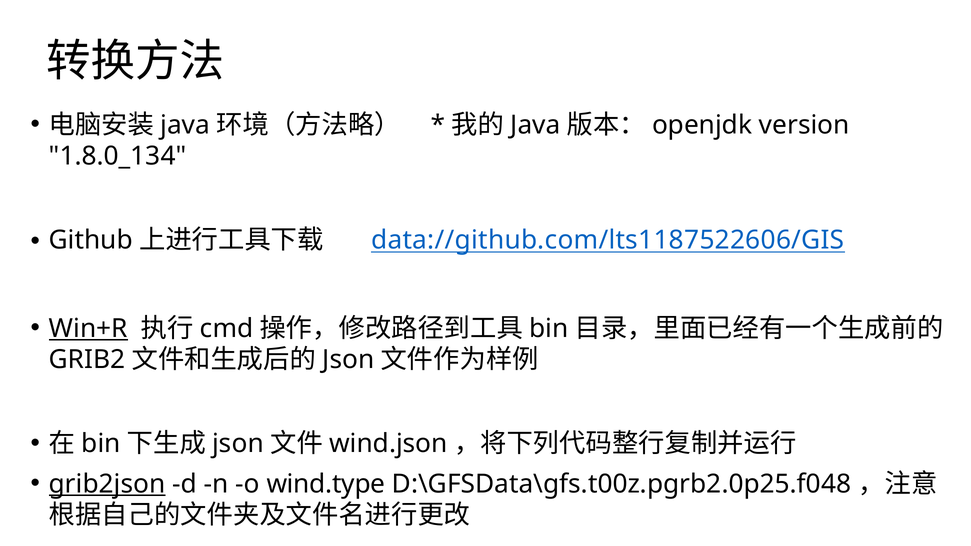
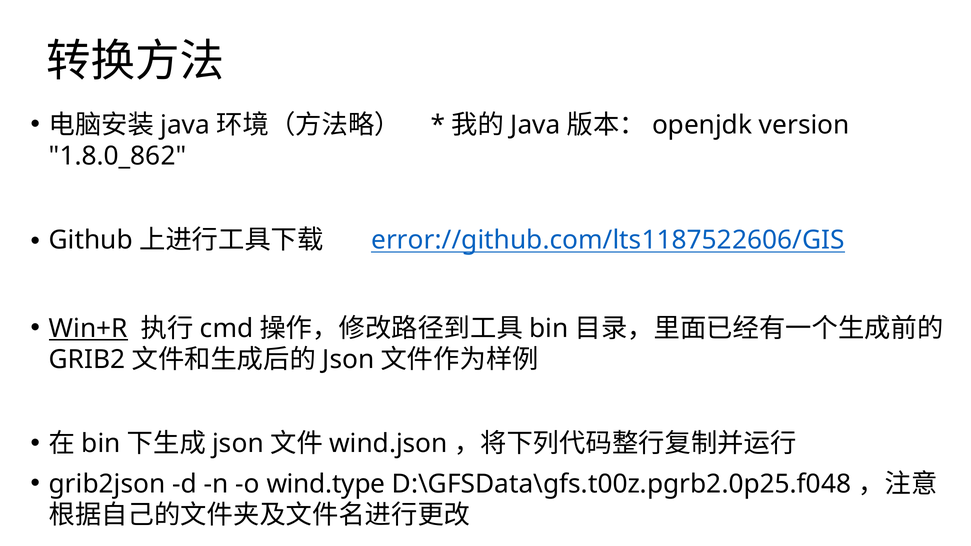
1.8.0_134: 1.8.0_134 -> 1.8.0_862 (118, 156)
data://github.com/lts1187522606/GIS: data://github.com/lts1187522606/GIS -> error://github.com/lts1187522606/GIS (608, 240)
grib2json underline: present -> none (107, 484)
